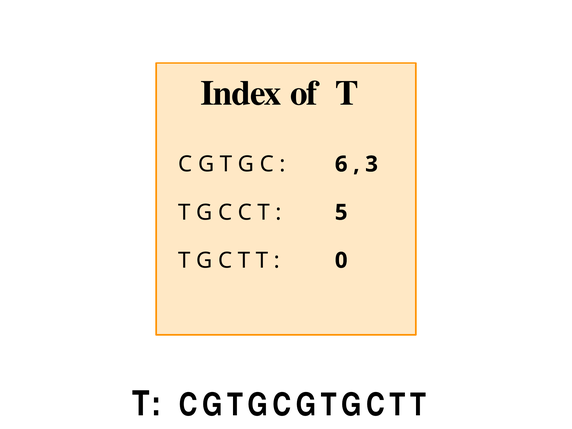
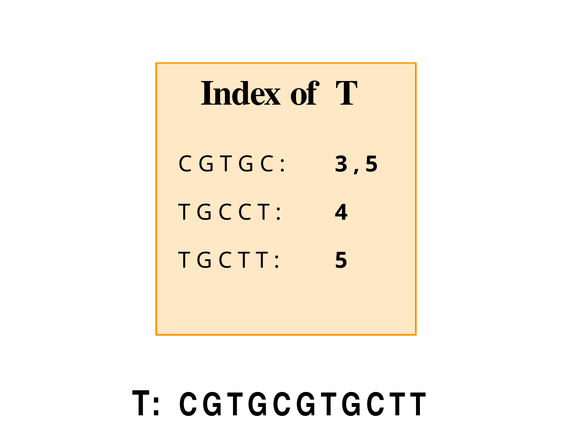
6: 6 -> 3 (341, 164)
3: 3 -> 5 (372, 164)
5: 5 -> 4 (341, 212)
0: 0 -> 5 (341, 260)
